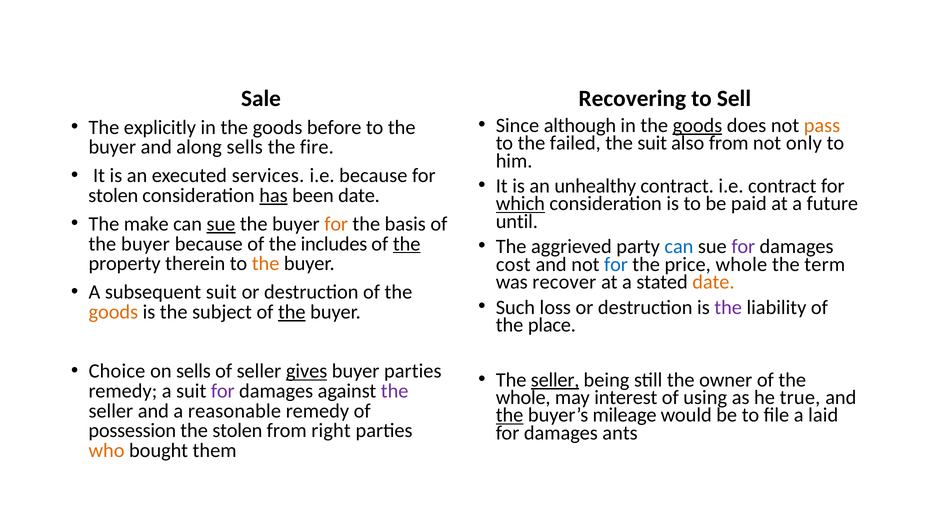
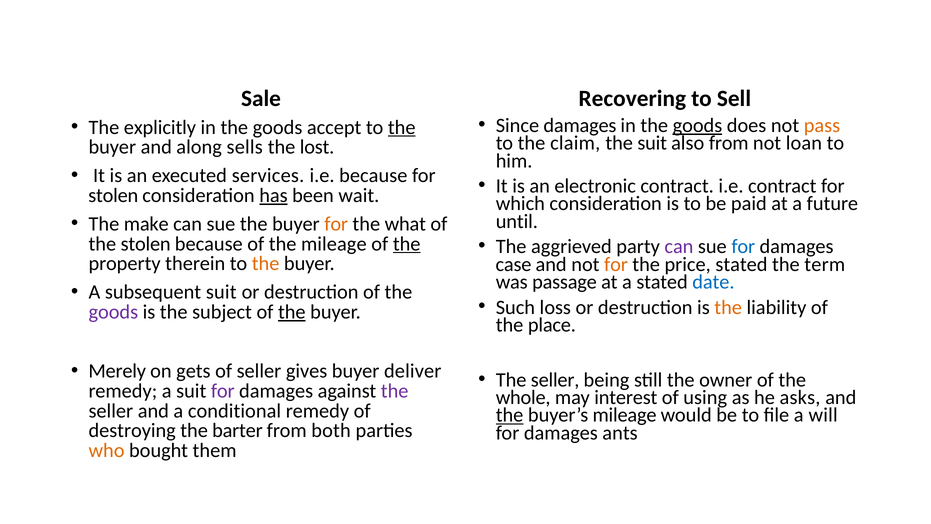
Since although: although -> damages (580, 126)
before: before -> accept (334, 127)
the underline: none -> present (402, 127)
failed: failed -> claim (575, 143)
only: only -> loan (804, 143)
fire: fire -> lost (317, 147)
unhealthy: unhealthy -> electronic (595, 186)
been date: date -> wait (359, 195)
which underline: present -> none (520, 204)
sue underline: present -> none (221, 224)
basis: basis -> what (405, 224)
buyer: buyer -> stolen (146, 244)
the includes: includes -> mileage (334, 244)
can colour: blue -> purple (679, 247)
for colour: purple -> blue (743, 247)
cost: cost -> case (513, 264)
for colour: blue -> orange (616, 264)
price whole: whole -> stated (741, 264)
recover: recover -> passage (564, 282)
date colour: orange -> blue (713, 282)
the colour: purple -> orange (728, 307)
goods colour: orange -> purple (113, 312)
Choice: Choice -> Merely (117, 371)
on sells: sells -> gets (193, 371)
gives underline: present -> none (307, 371)
buyer parties: parties -> deliver (413, 371)
seller underline: present -> none (555, 380)
true: true -> asks (800, 397)
reasonable: reasonable -> conditional (234, 411)
laid: laid -> will (823, 415)
possession: possession -> destroying (132, 430)
the stolen: stolen -> barter (237, 430)
right: right -> both (331, 430)
